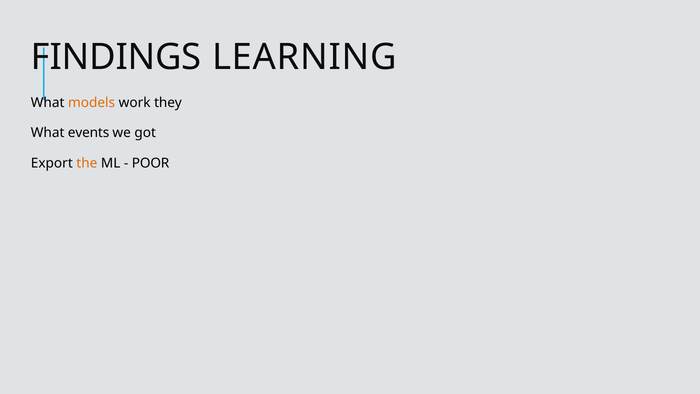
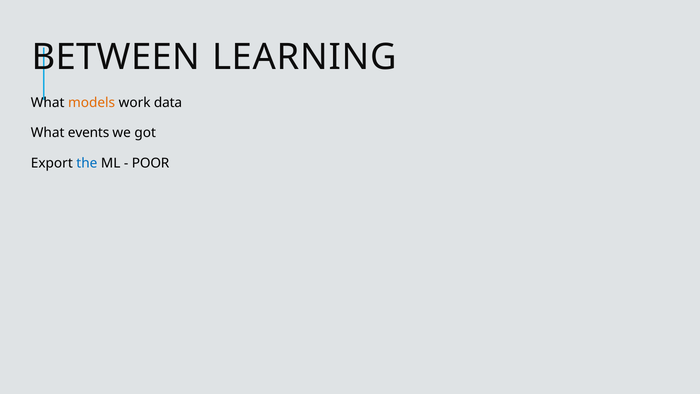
FINDINGS: FINDINGS -> BETWEEN (116, 57)
they: they -> data (168, 102)
the colour: orange -> blue (87, 163)
